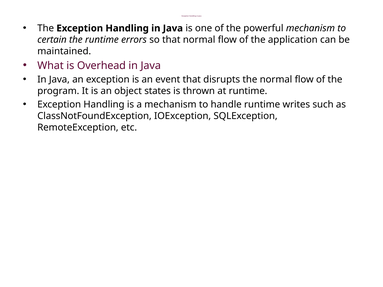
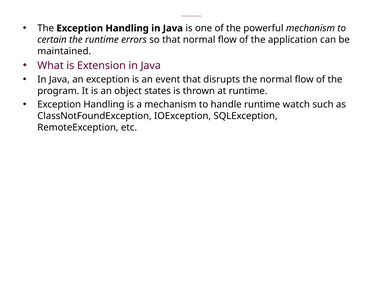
Overhead: Overhead -> Extension (101, 66)
writes: writes -> watch (296, 104)
